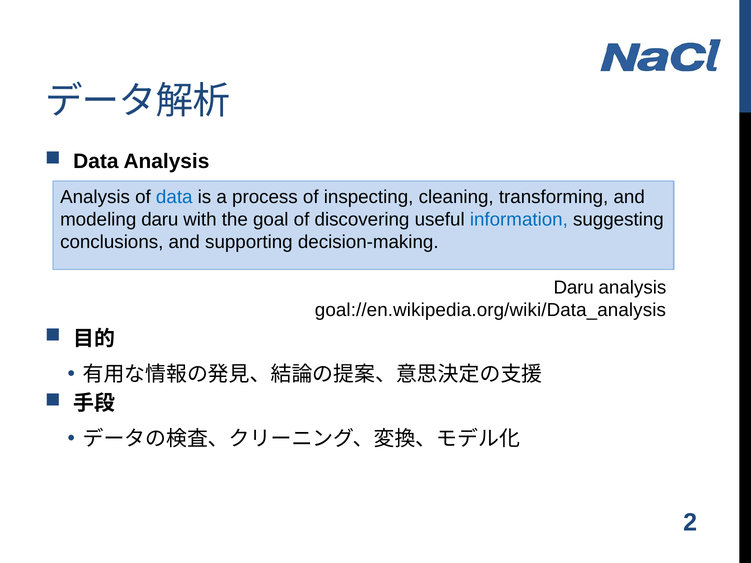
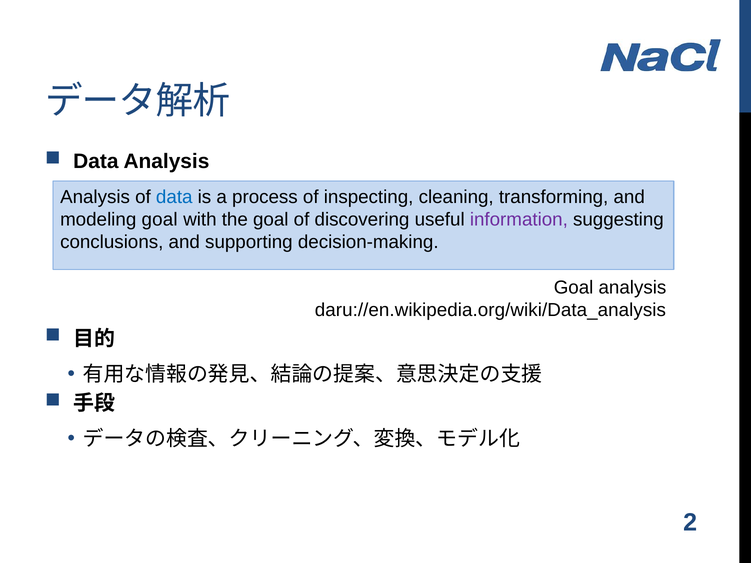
modeling daru: daru -> goal (160, 220)
information colour: blue -> purple (519, 220)
Daru: Daru -> Goal (574, 287)
goal://en.wikipedia.org/wiki/Data_analysis: goal://en.wikipedia.org/wiki/Data_analysis -> daru://en.wikipedia.org/wiki/Data_analysis (490, 310)
